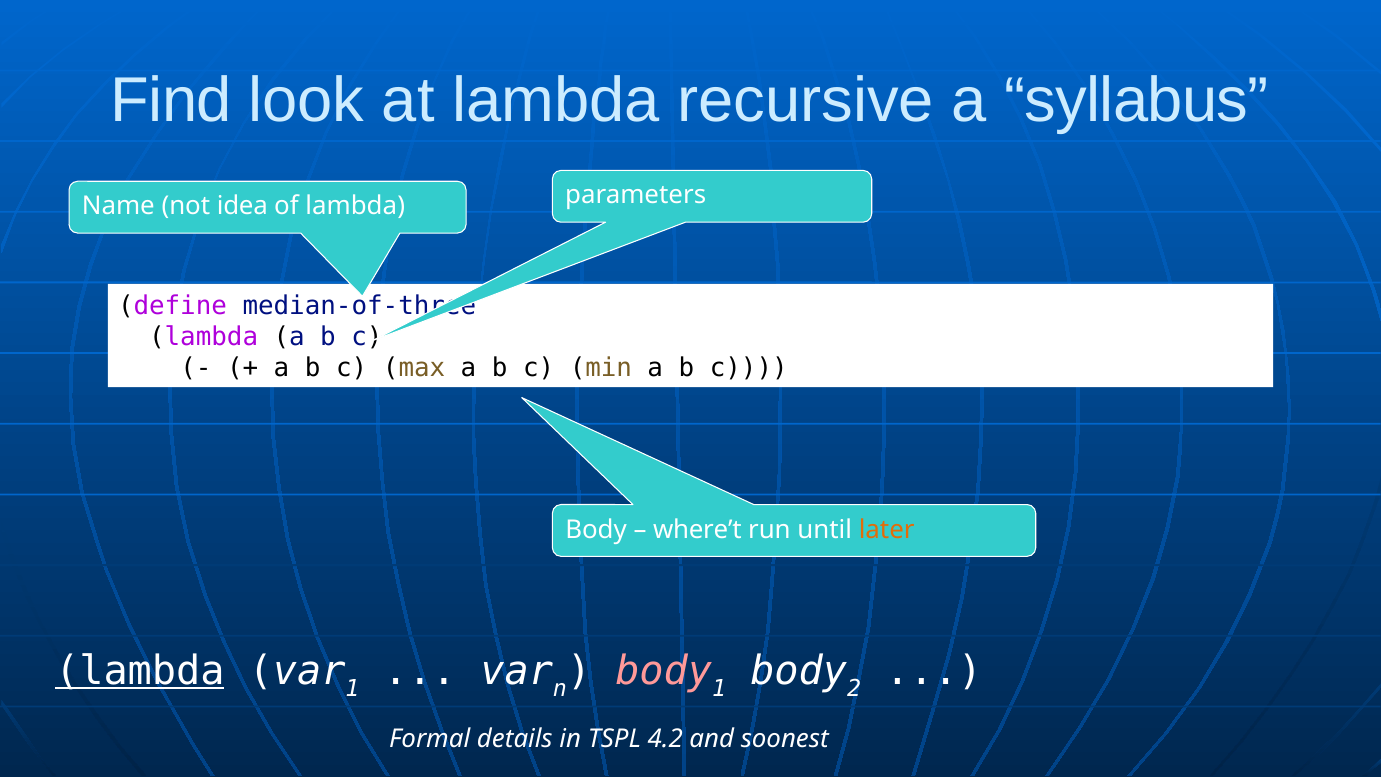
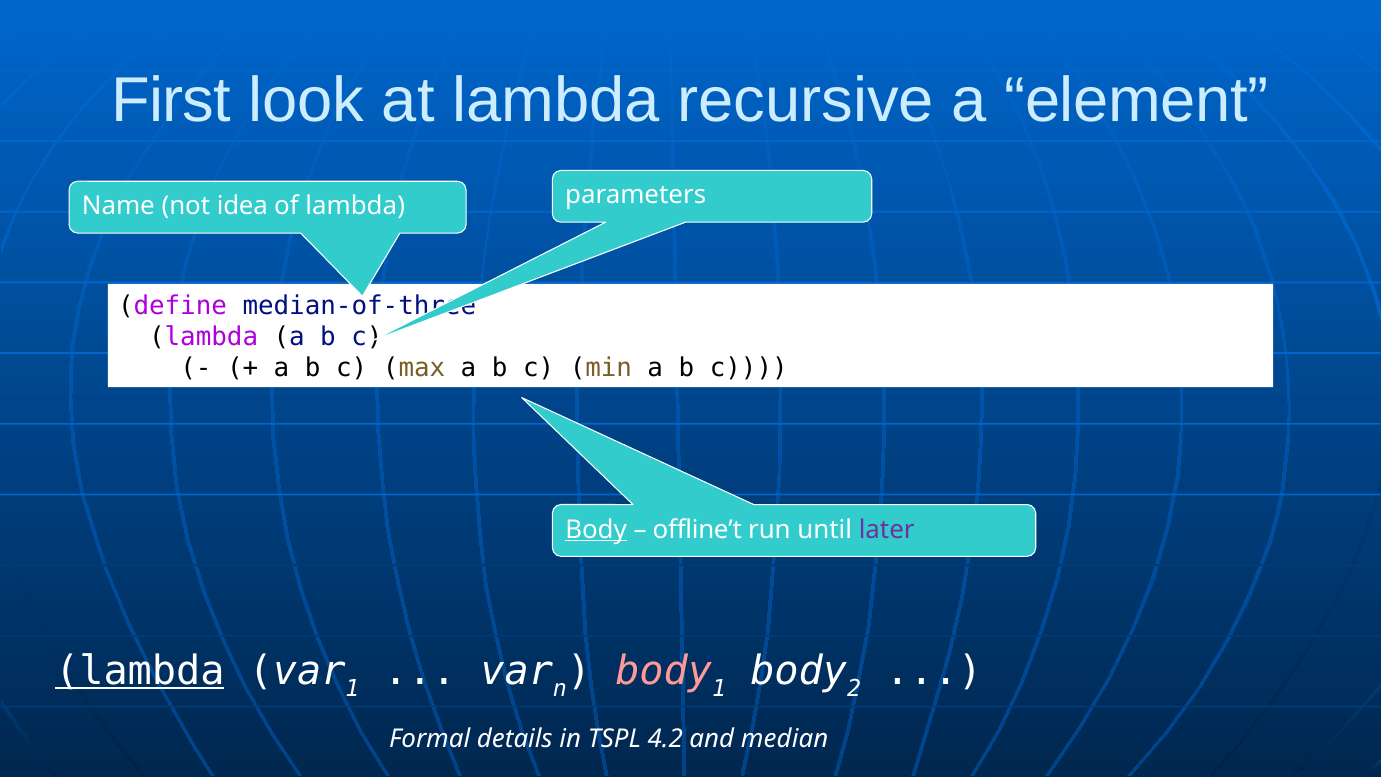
Find: Find -> First (171, 100)
syllabus: syllabus -> element (1136, 100)
Body underline: none -> present (596, 529)
where’t: where’t -> offline’t (697, 529)
later colour: orange -> purple (887, 529)
soonest: soonest -> median (785, 739)
